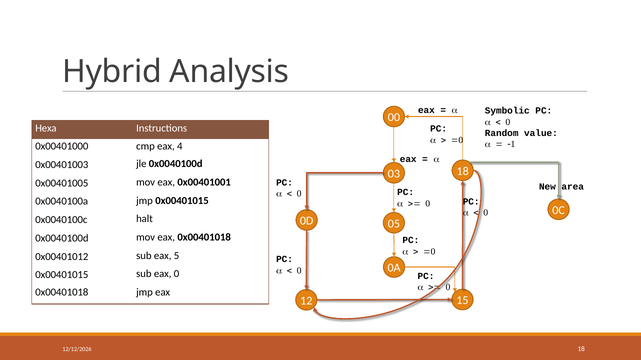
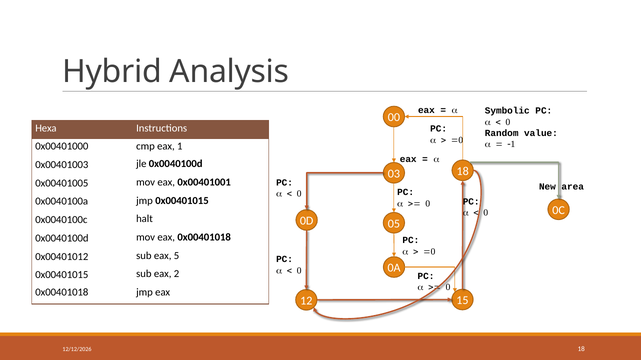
4: 4 -> 1 (180, 147)
eax 0: 0 -> 2 (177, 274)
